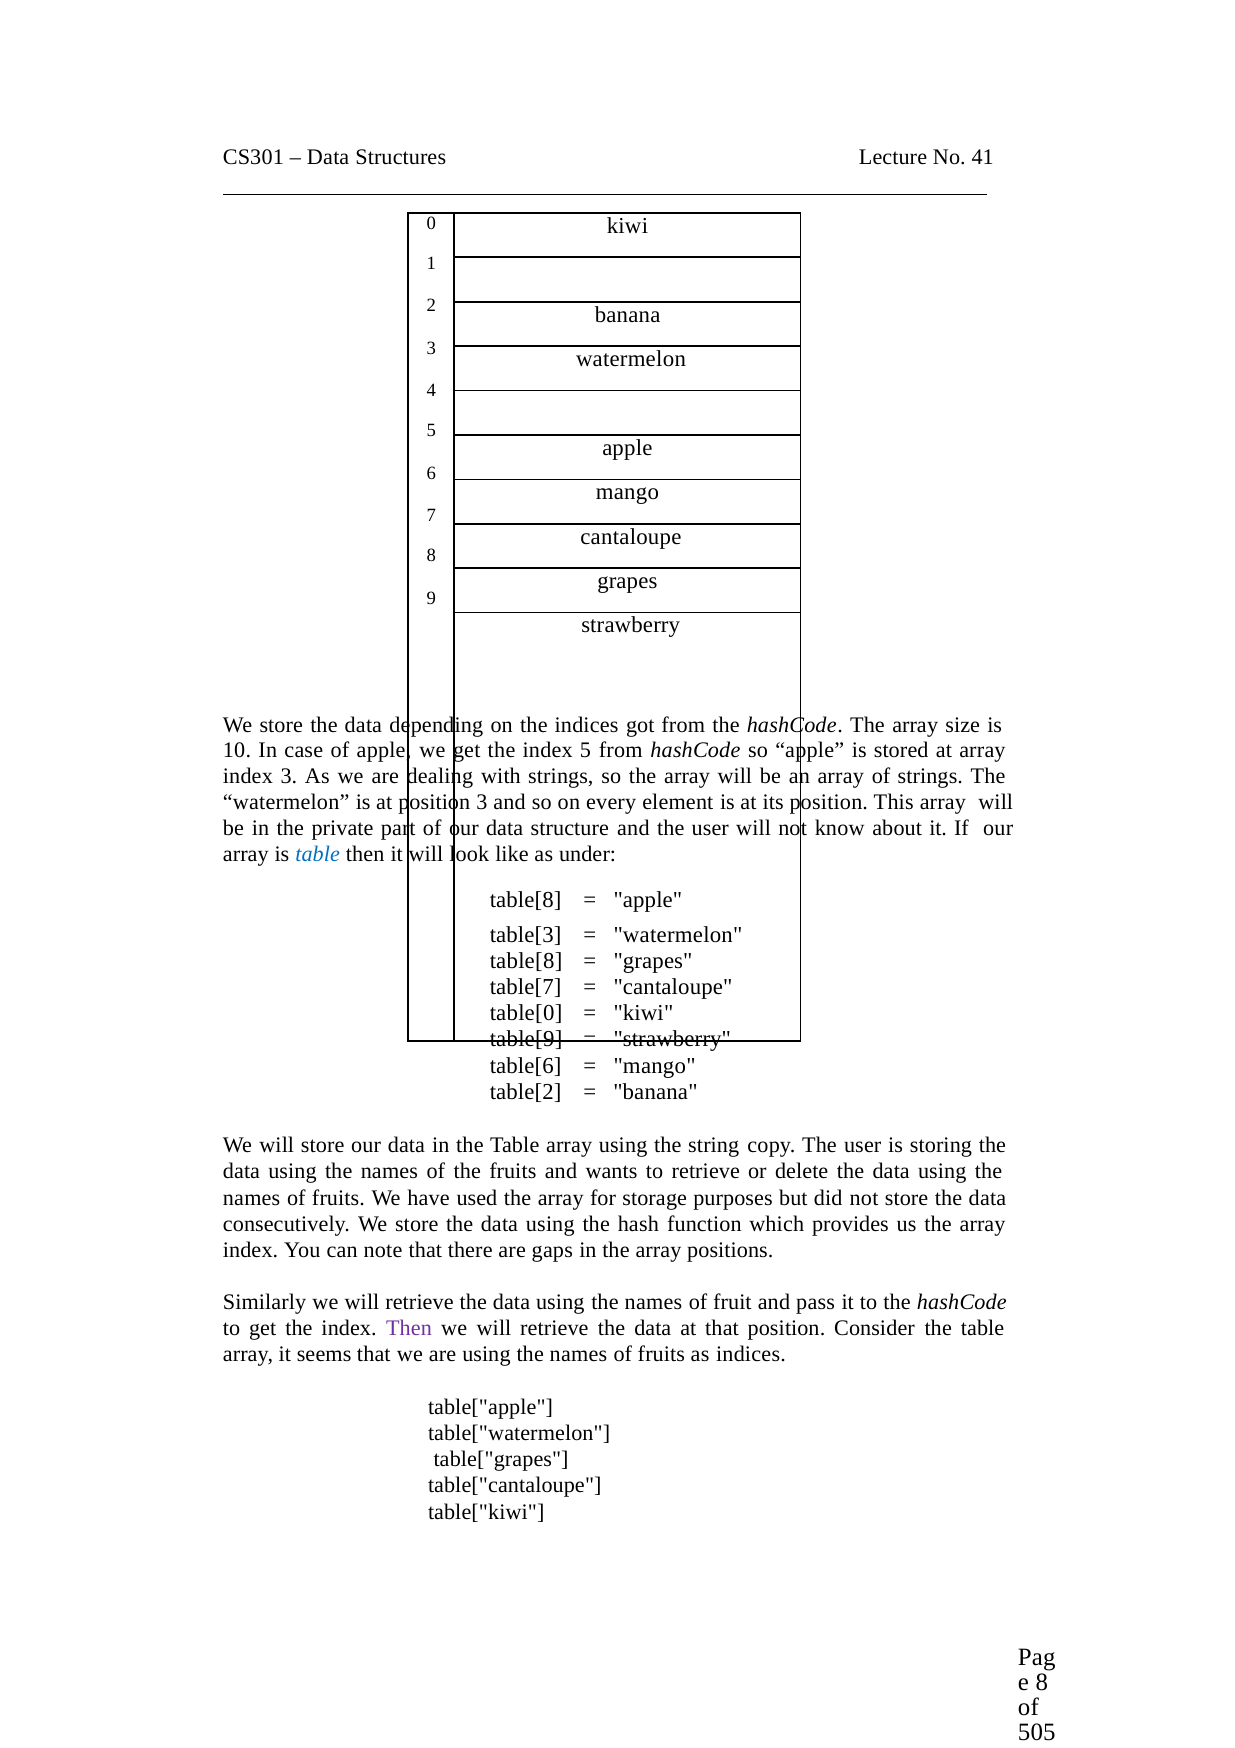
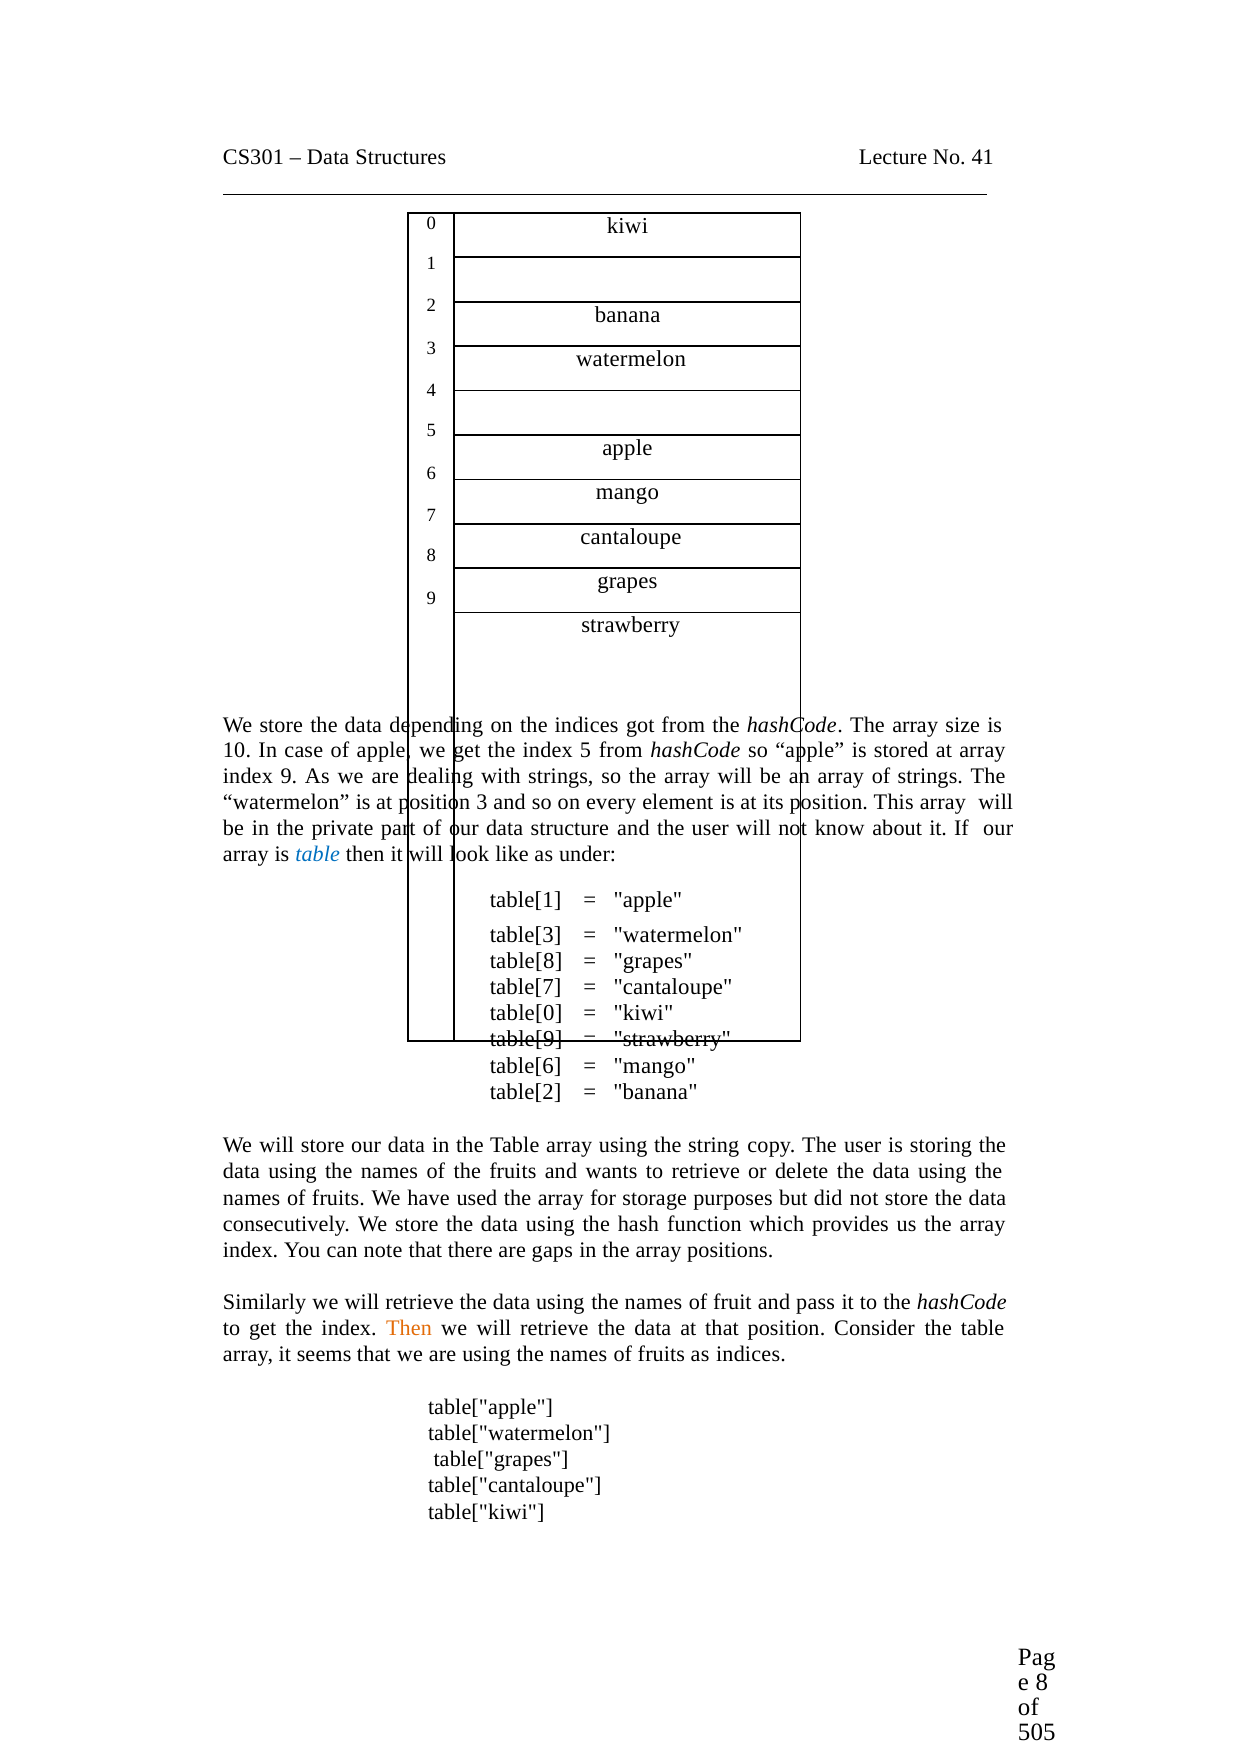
index 3: 3 -> 9 (289, 776)
table[8: table[8 -> table[1 (526, 900)
Then colour: purple -> orange (409, 1328)
